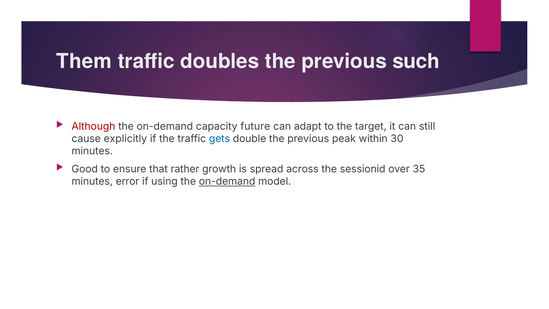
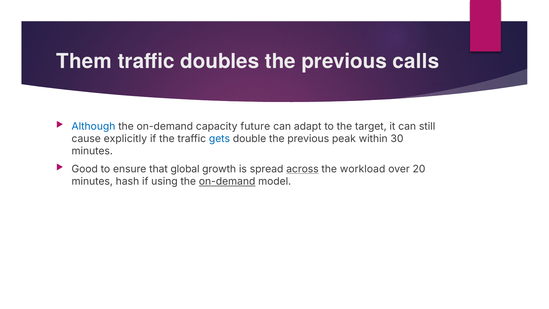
such: such -> calls (416, 61)
Although colour: red -> blue (93, 126)
rather: rather -> global (185, 169)
across underline: none -> present (302, 169)
sessionid: sessionid -> workload (363, 169)
35: 35 -> 20 (419, 169)
error: error -> hash (127, 181)
